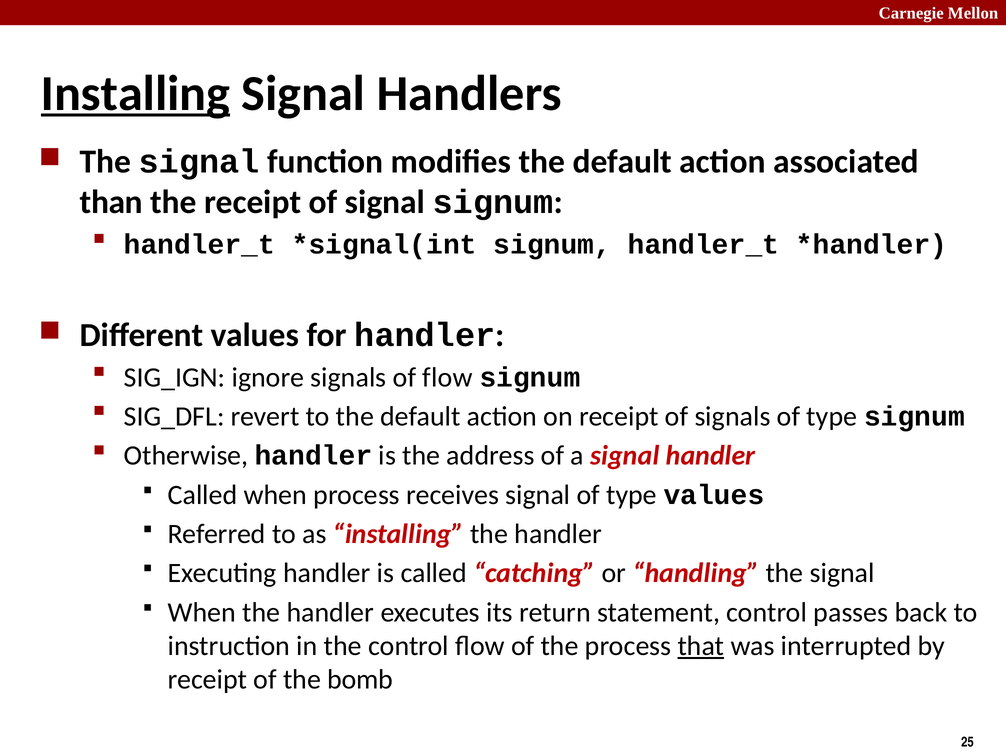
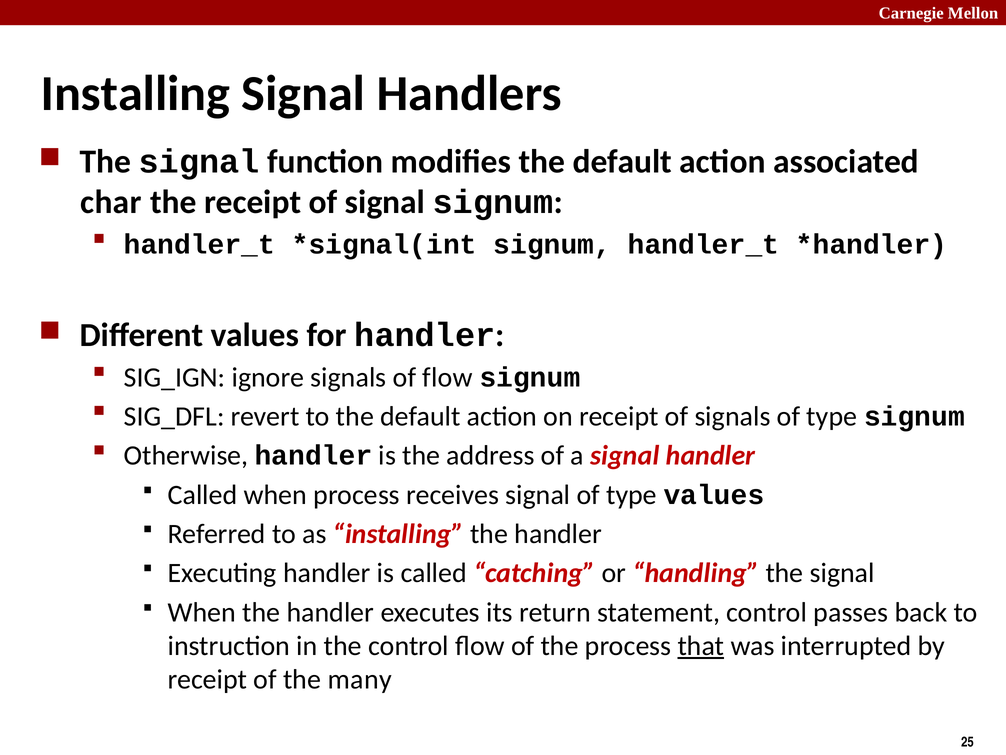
Installing underline: present -> none (135, 93)
than: than -> char (111, 202)
bomb: bomb -> many (360, 679)
